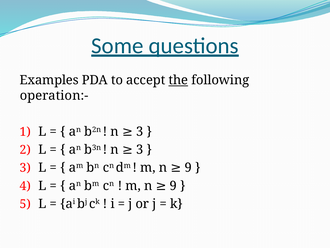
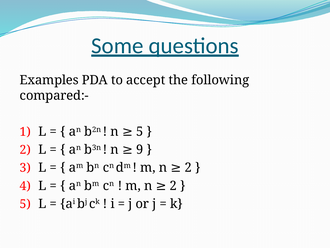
the underline: present -> none (178, 80)
operation:-: operation:- -> compared:- (54, 95)
3: 3 -> 5 (140, 131)
3: 3 -> 9 (140, 149)
9: 9 -> 2 (188, 167)
9: 9 -> 2 (173, 185)
